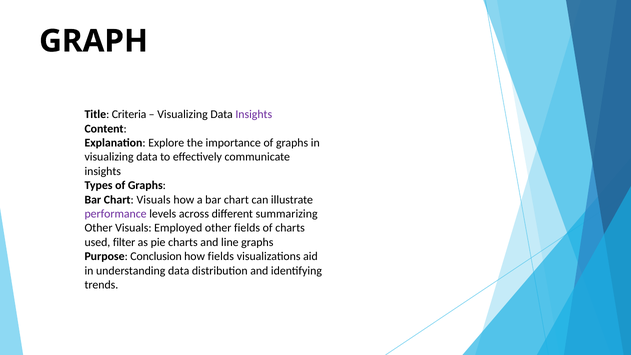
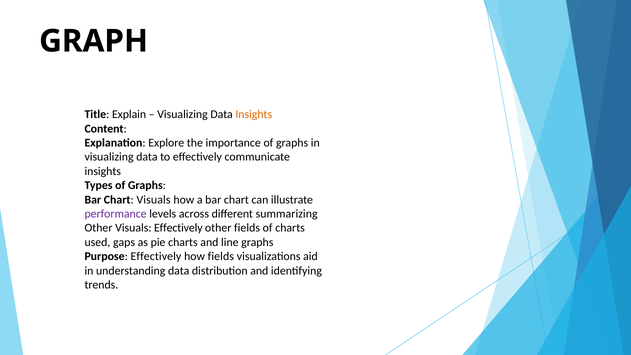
Criteria: Criteria -> Explain (129, 114)
Insights colour: purple -> orange (254, 114)
Visuals Employed: Employed -> Effectively (178, 228)
filter: filter -> gaps (124, 242)
Purpose Conclusion: Conclusion -> Effectively (156, 256)
